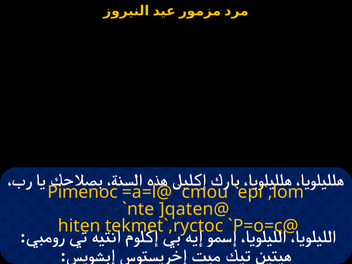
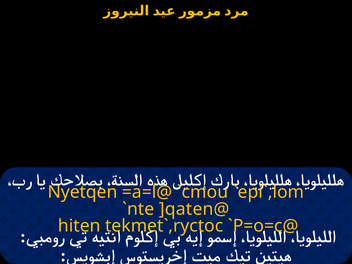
Pimenoc: Pimenoc -> Nyetqen (83, 192)
